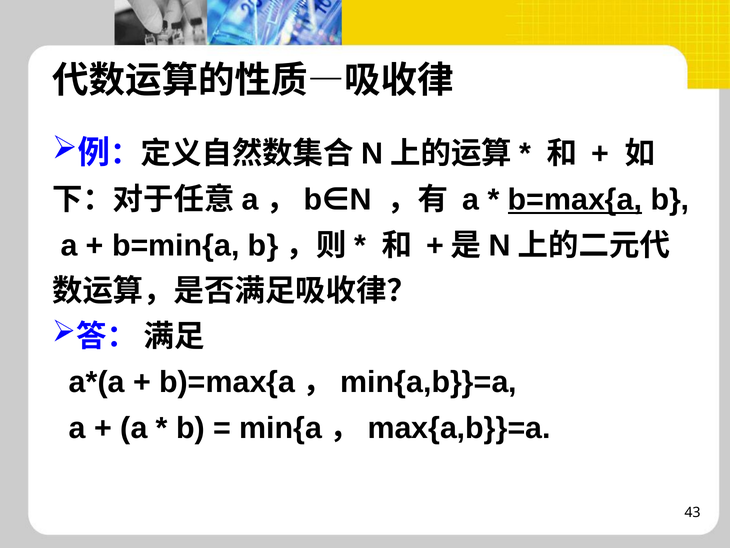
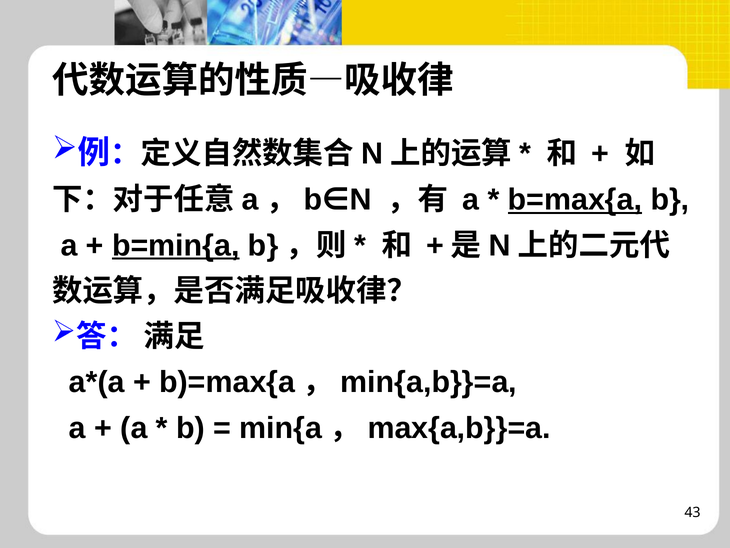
b=min{a underline: none -> present (176, 245)
